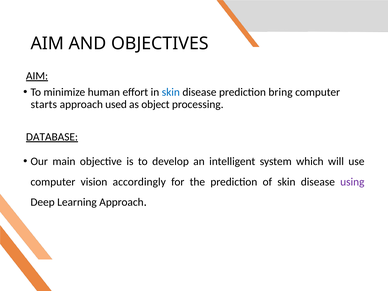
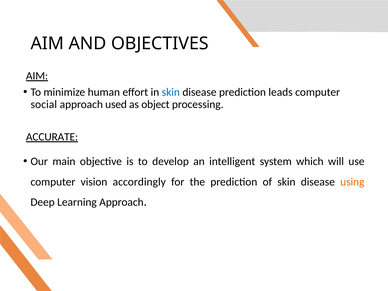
bring: bring -> leads (281, 92)
starts: starts -> social (44, 104)
DATABASE: DATABASE -> ACCURATE (52, 137)
using colour: purple -> orange (352, 182)
